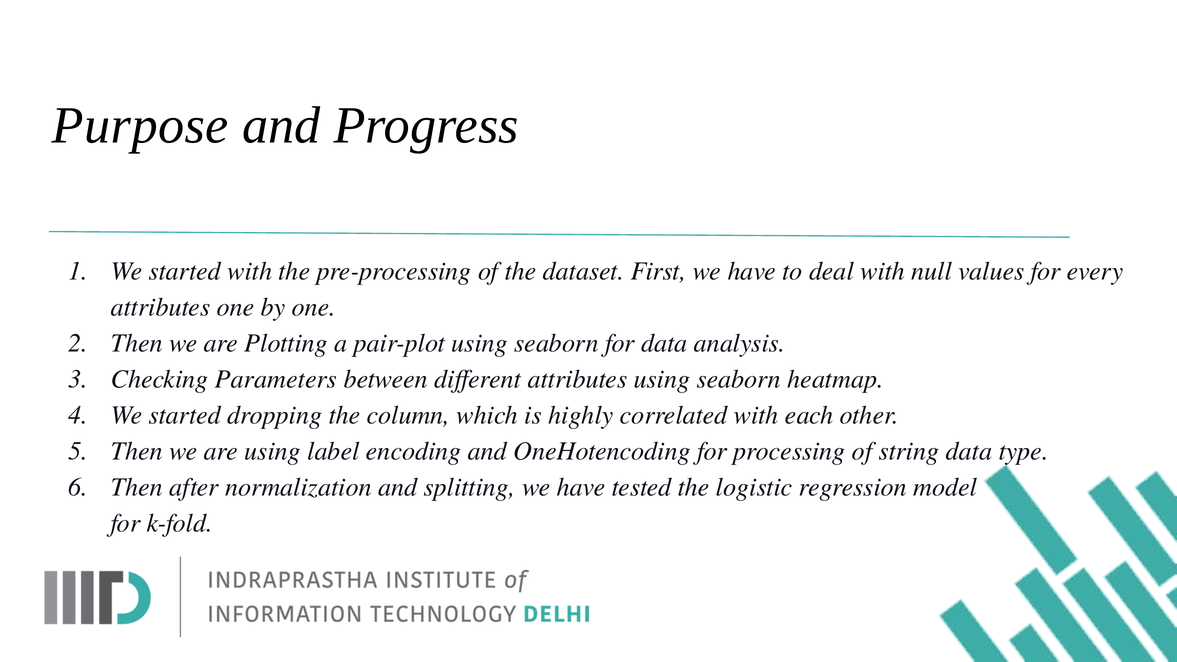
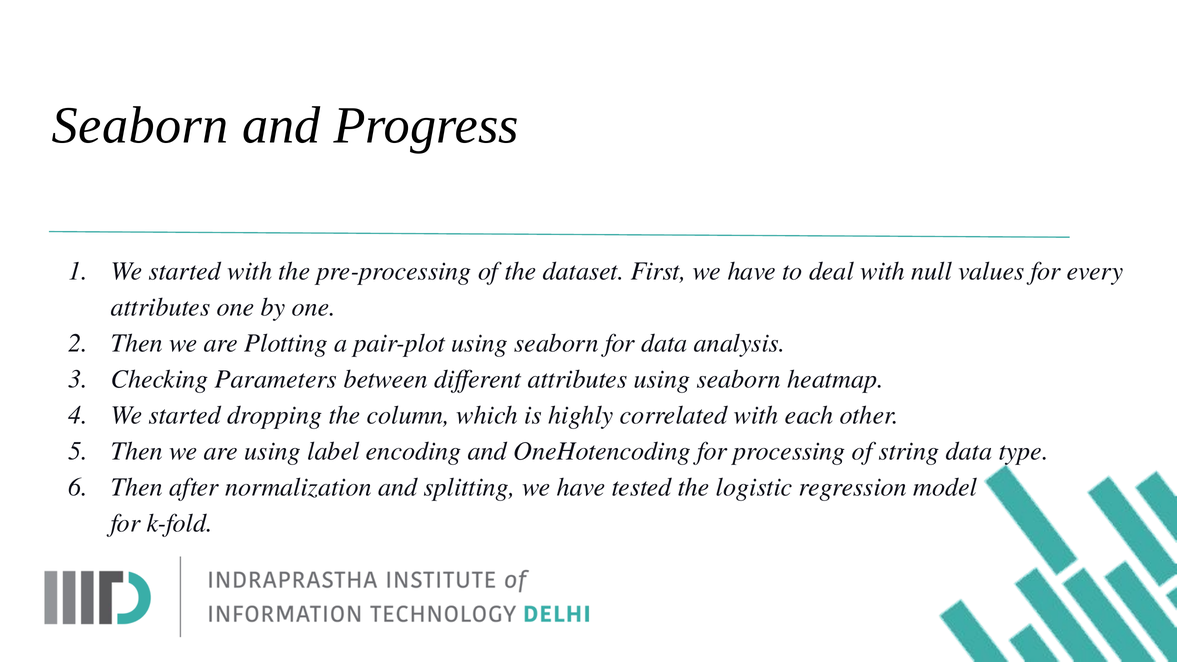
Purpose: Purpose -> Seaborn (140, 125)
